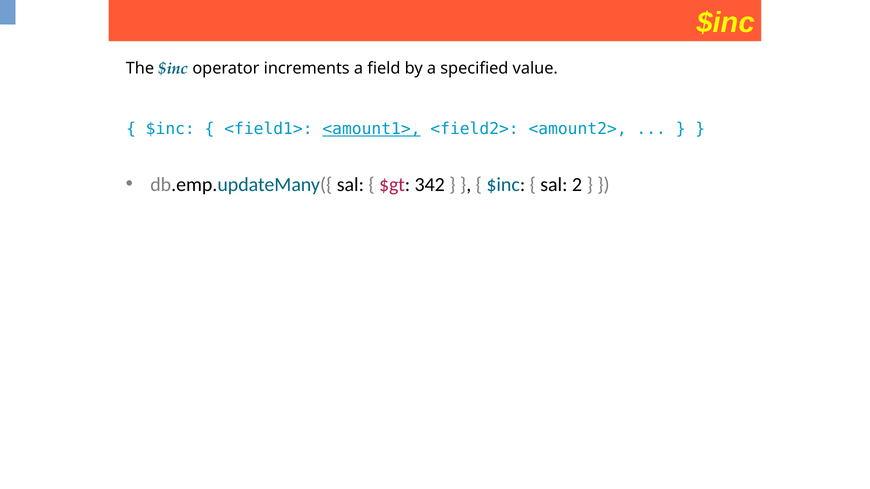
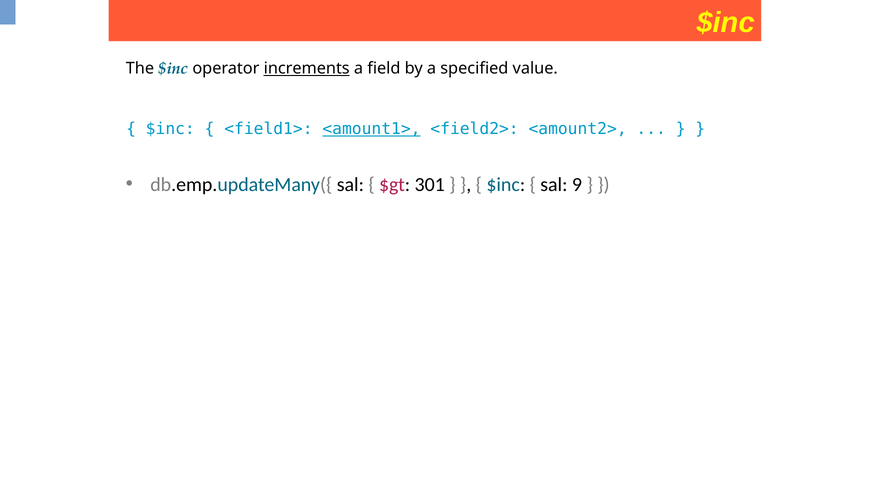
increments underline: none -> present (307, 68)
342: 342 -> 301 (430, 185)
2: 2 -> 9 (577, 185)
